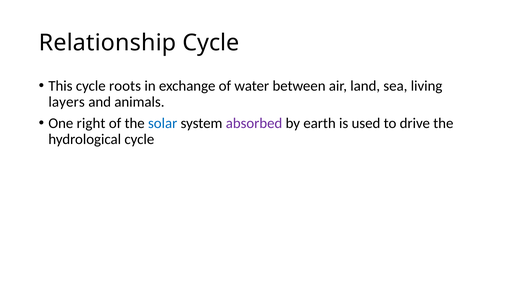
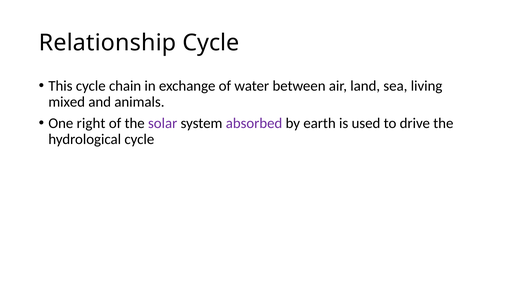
roots: roots -> chain (125, 86)
layers: layers -> mixed (67, 102)
solar colour: blue -> purple (163, 123)
